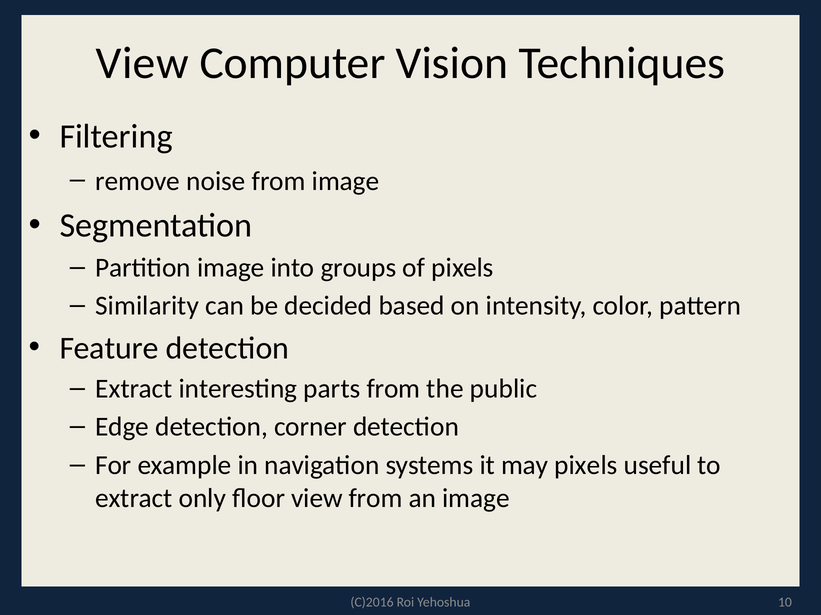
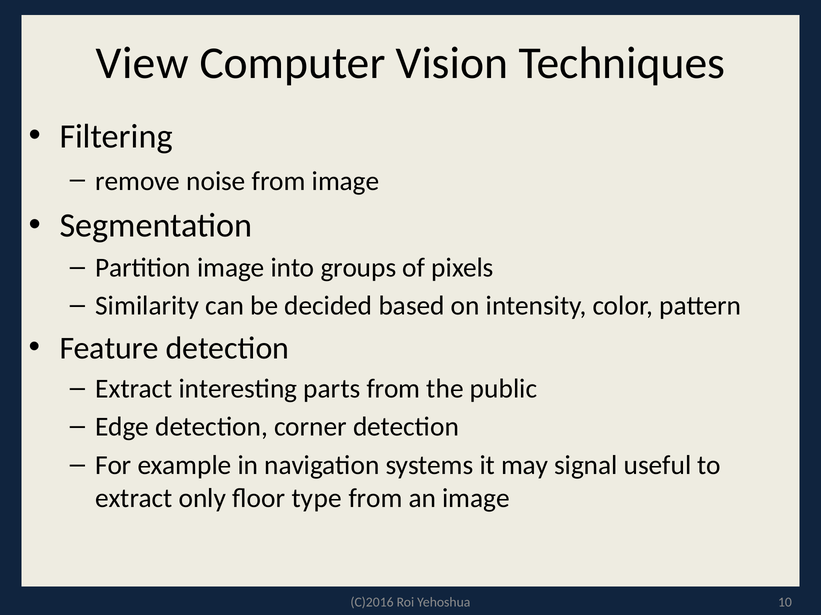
may pixels: pixels -> signal (586, 466)
floor view: view -> type (317, 499)
